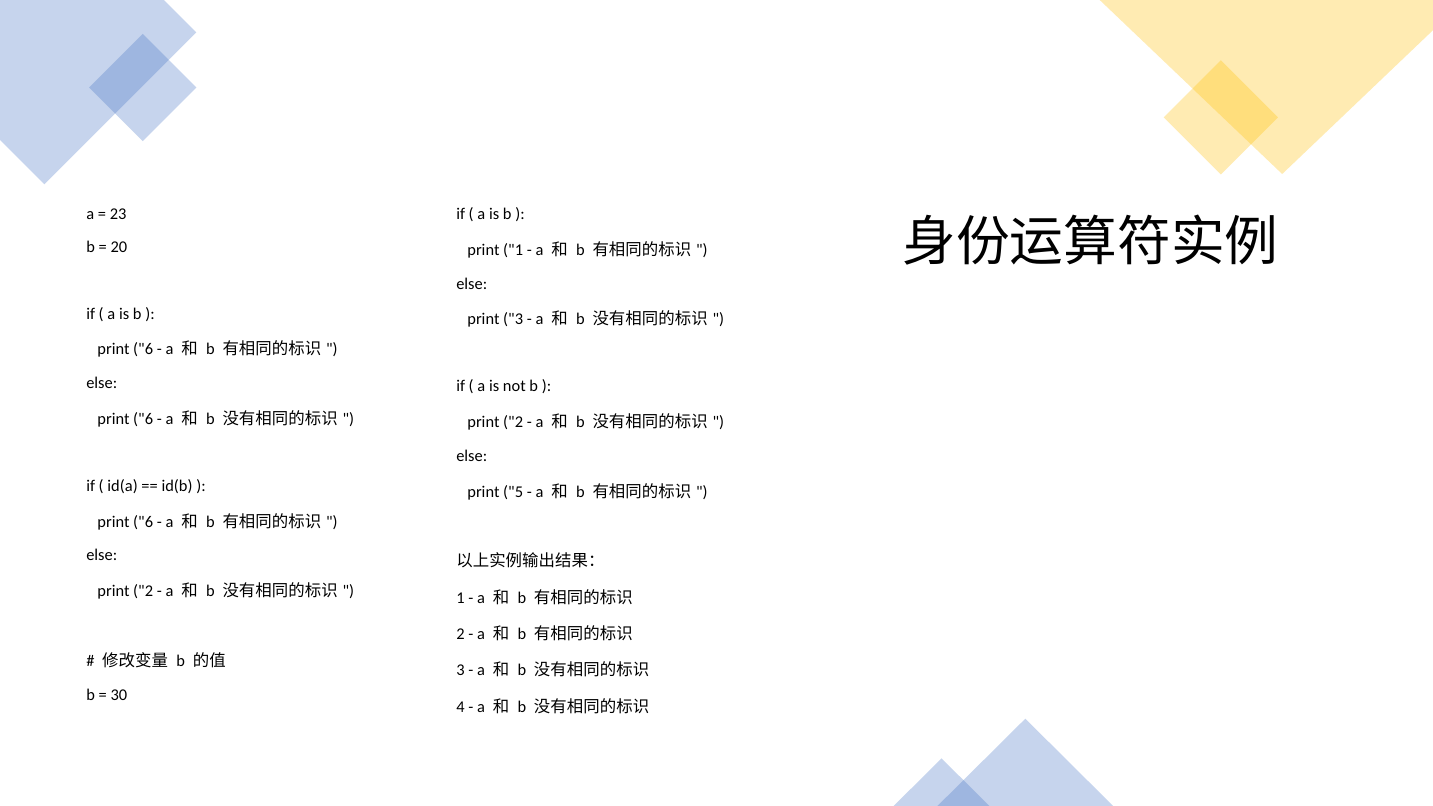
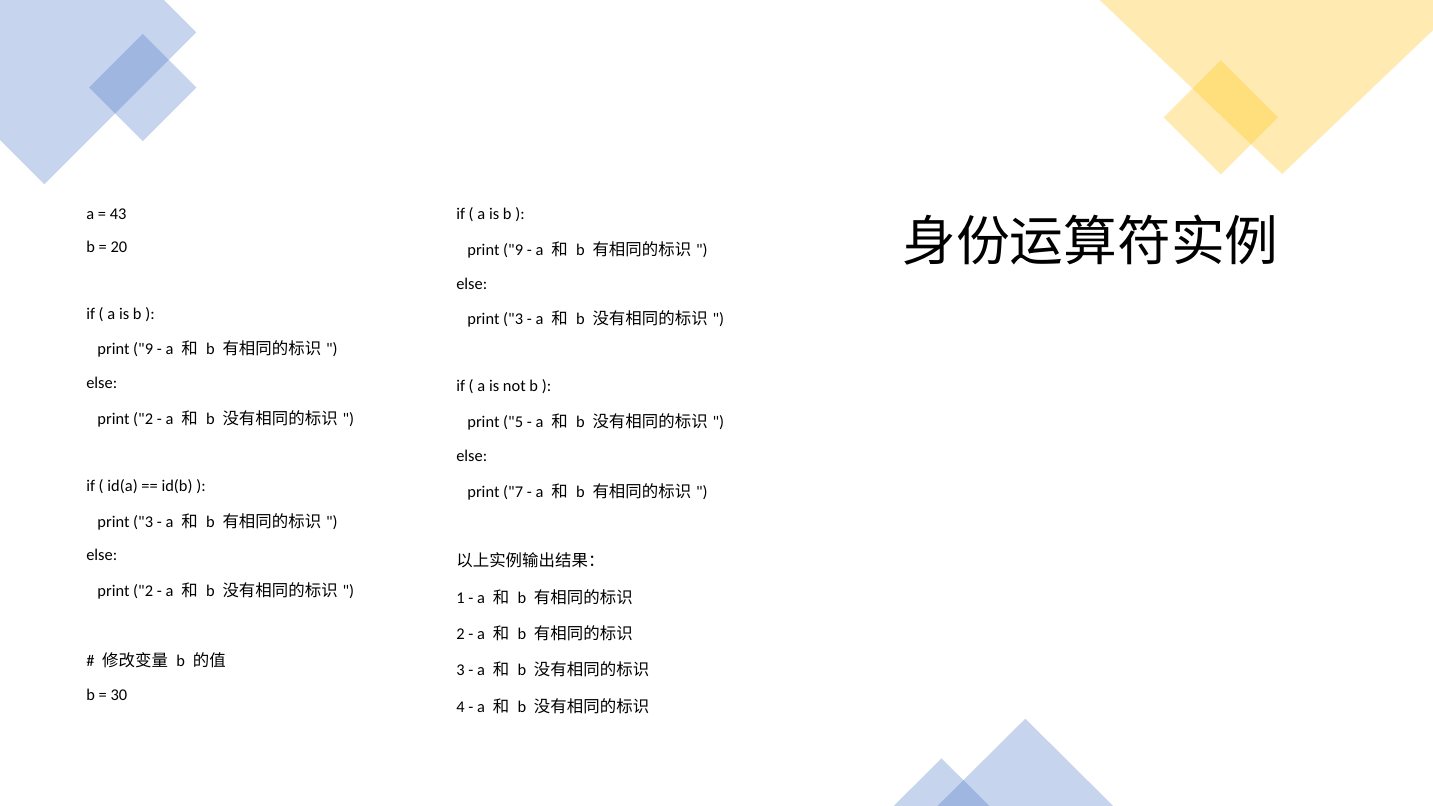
23: 23 -> 43 (118, 214)
1: 1 -> 9 (513, 250)
6: 6 -> 9 (143, 349)
6: 6 -> 2 (143, 419)
2: 2 -> 5 (513, 422)
5: 5 -> 7 (513, 492)
6: 6 -> 3 (143, 522)
